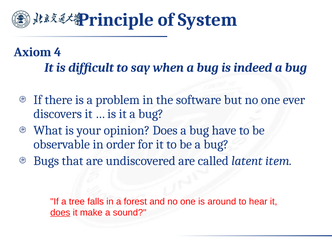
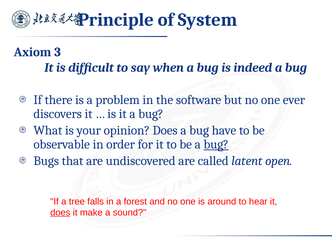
4: 4 -> 3 (58, 52)
bug underline: none -> present (216, 144)
item: item -> open (279, 161)
